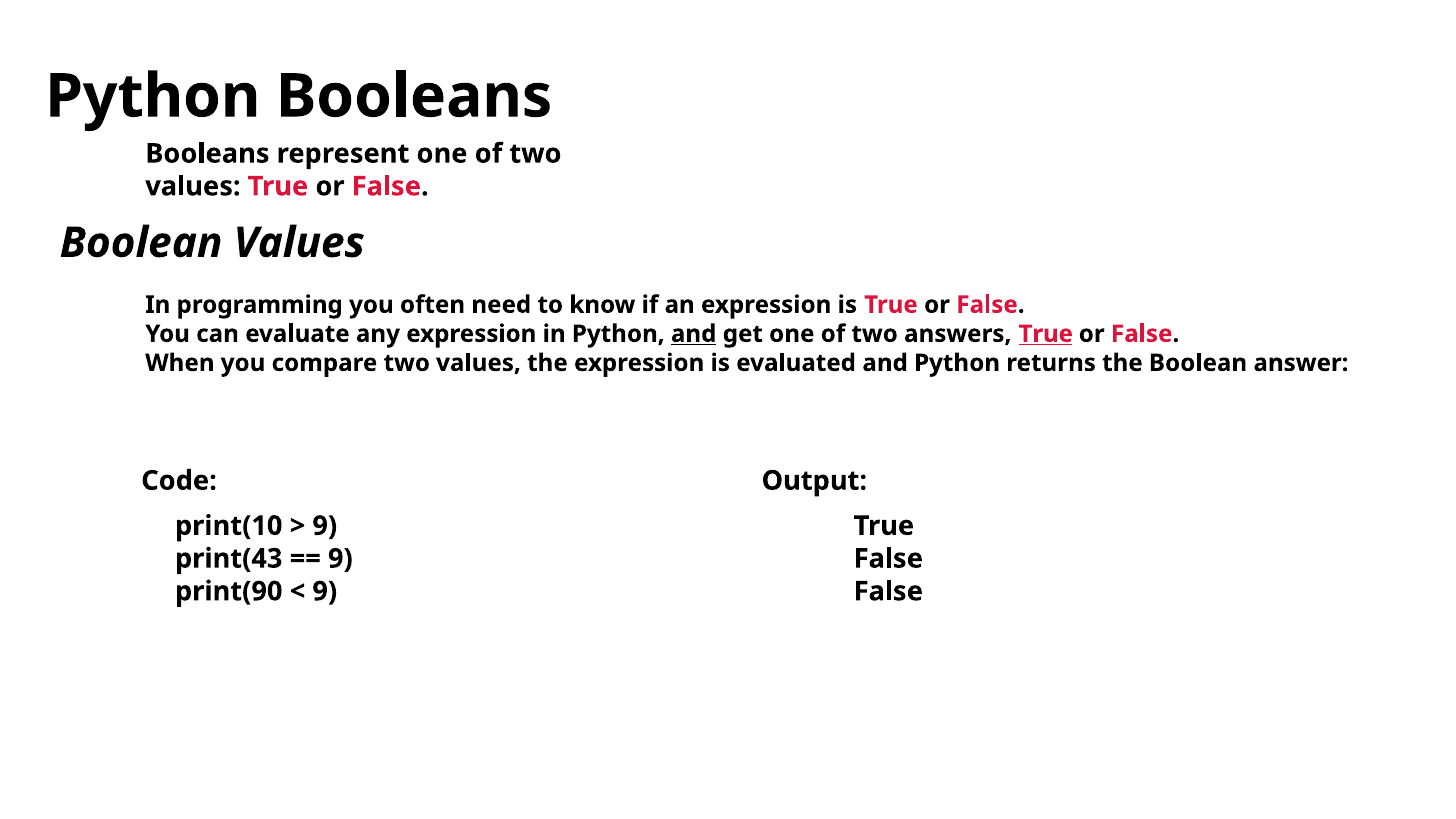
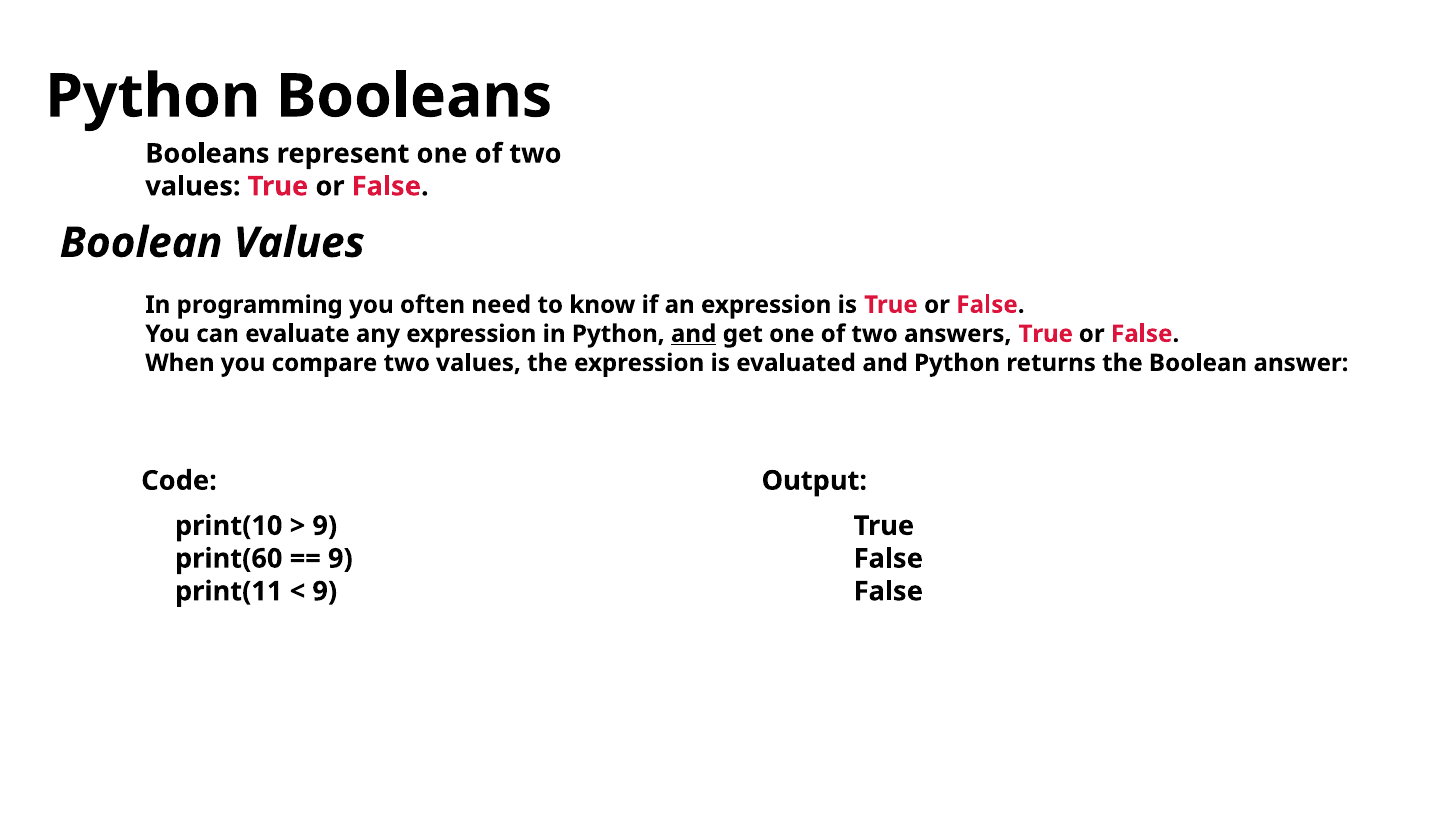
True underline: present -> none (1046, 334)
print(43: print(43 -> print(60 (229, 559)
print(90: print(90 -> print(11 (229, 591)
